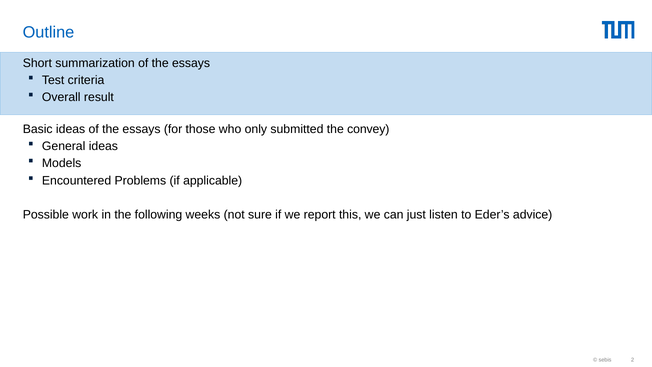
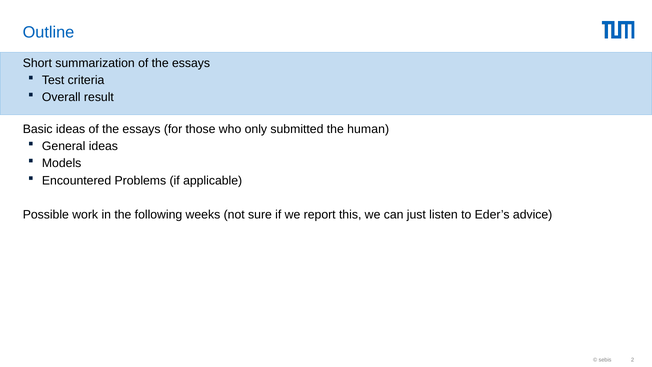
convey: convey -> human (368, 129)
